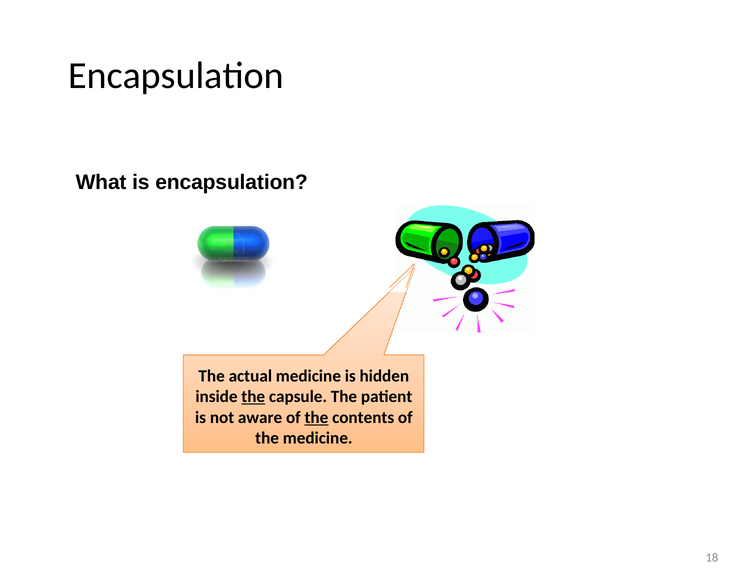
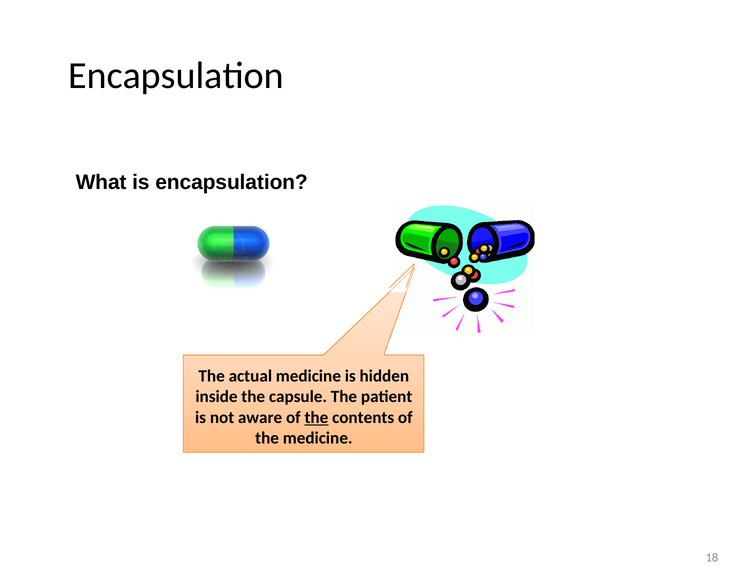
the underline: present -> none (253, 397)
